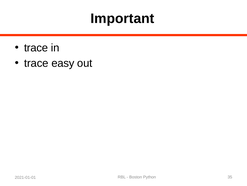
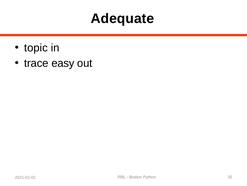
Important: Important -> Adequate (122, 18)
trace: trace -> topic (36, 48)
